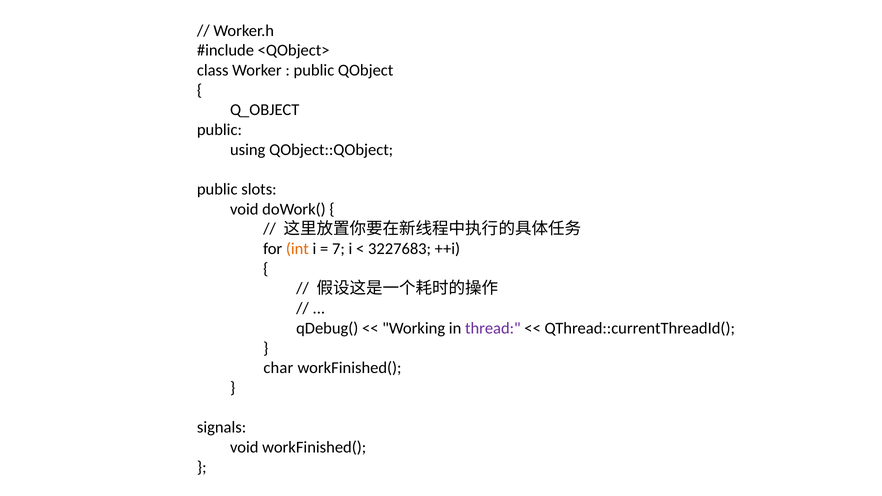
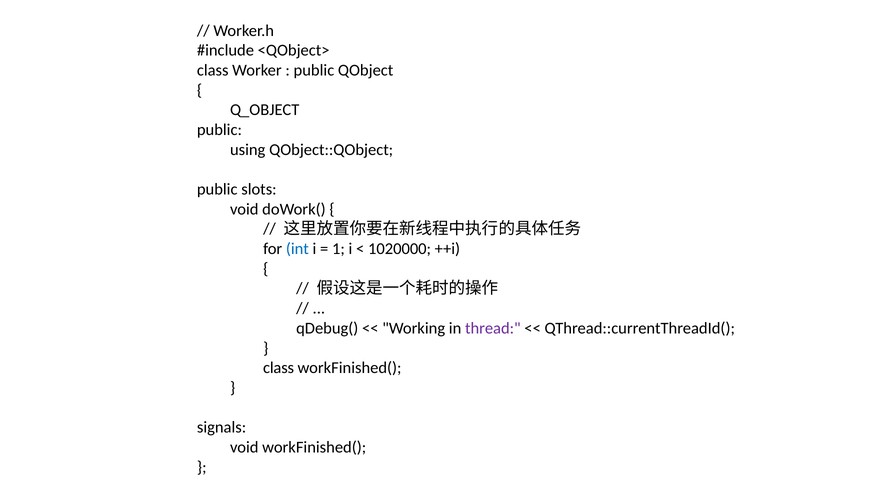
int colour: orange -> blue (297, 249)
7: 7 -> 1 (338, 249)
3227683: 3227683 -> 1020000 (400, 249)
char: char -> class (279, 368)
